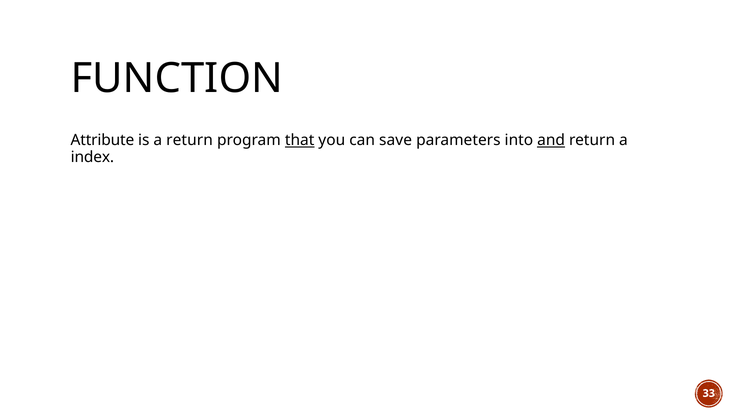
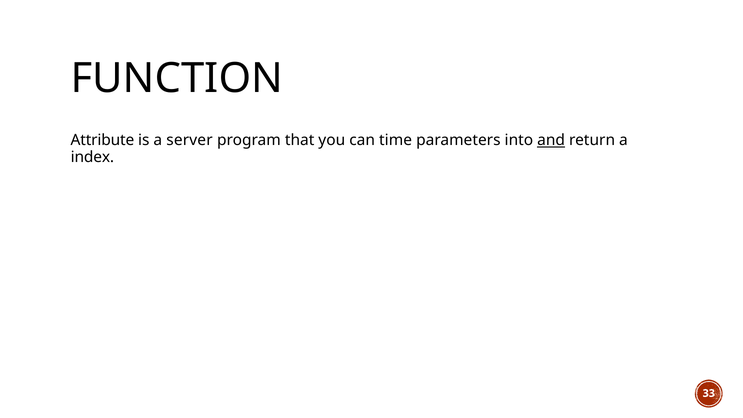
a return: return -> server (189, 140)
that underline: present -> none (300, 140)
save: save -> time (396, 140)
